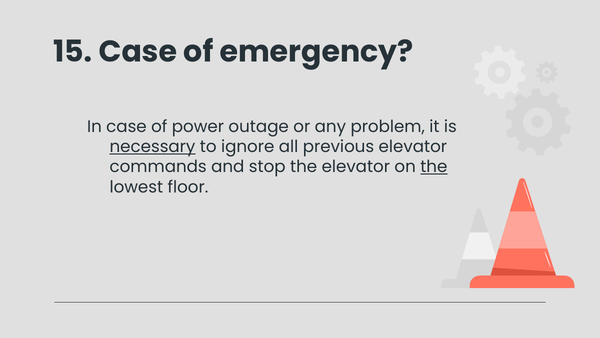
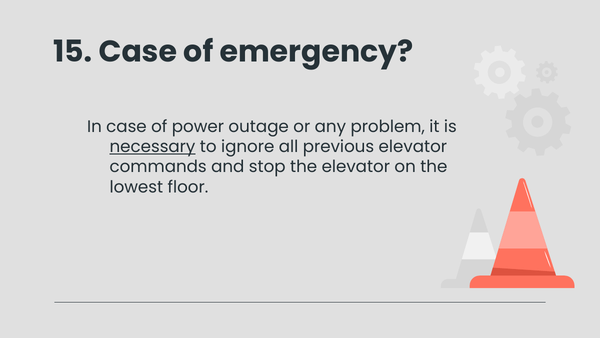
the underline: present -> none (434, 167)
